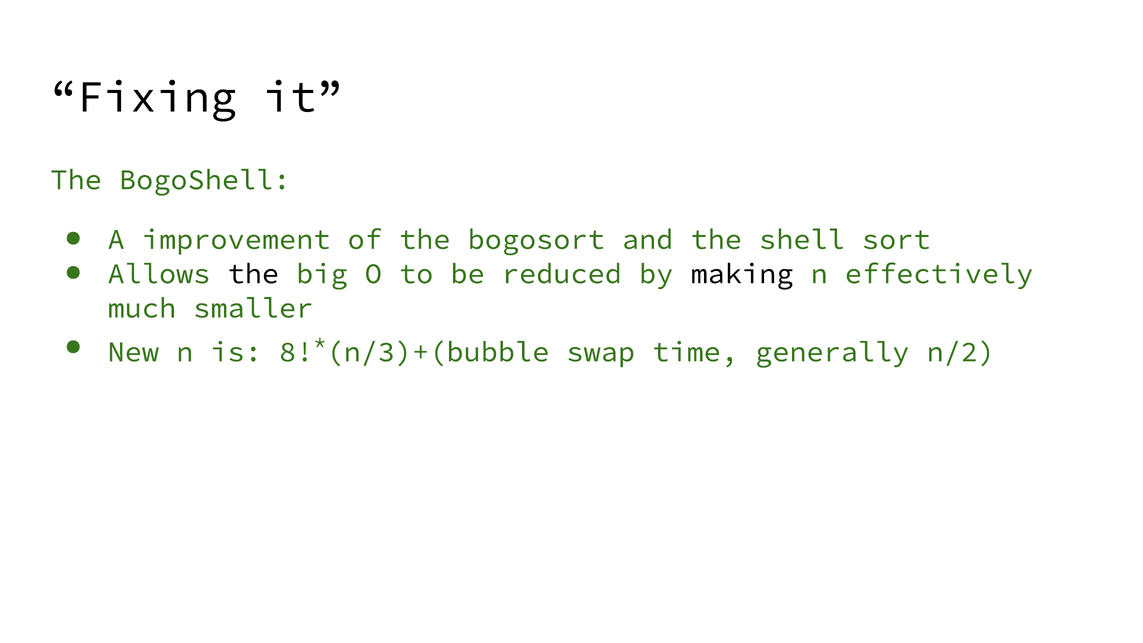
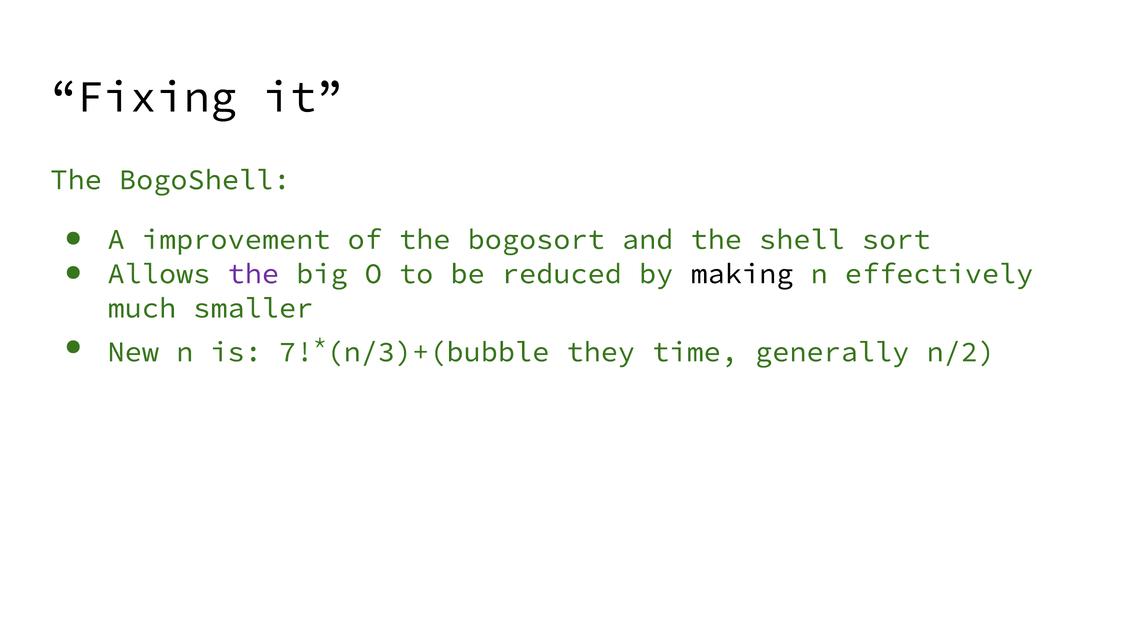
the colour: black -> purple (253, 274)
8: 8 -> 7 (296, 352)
swap: swap -> they (601, 352)
